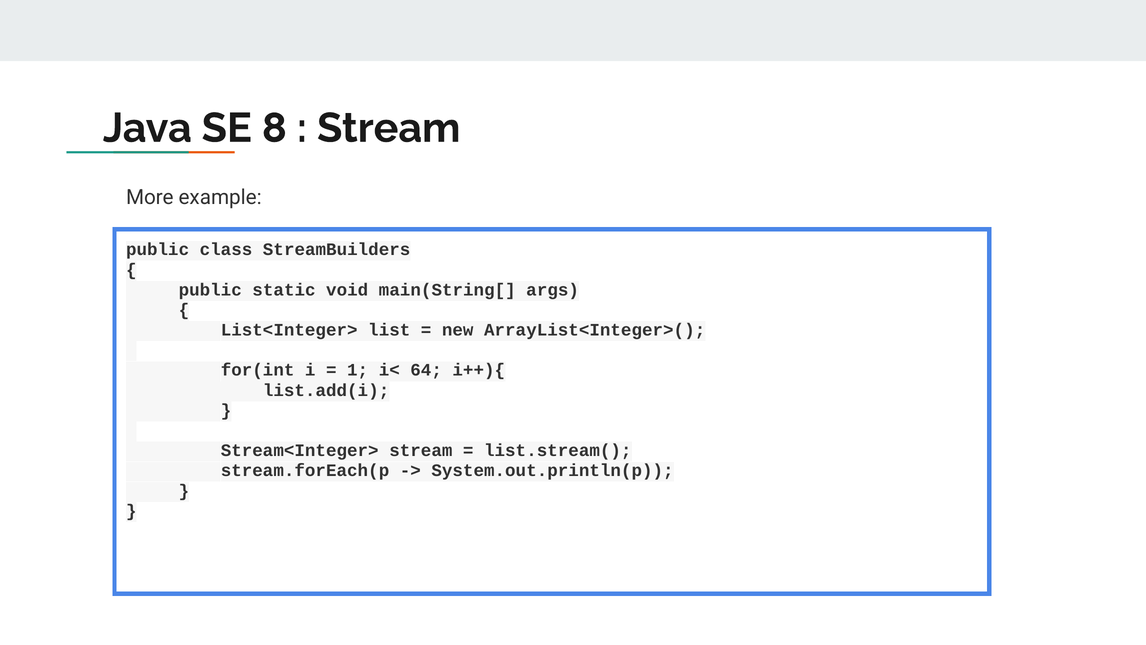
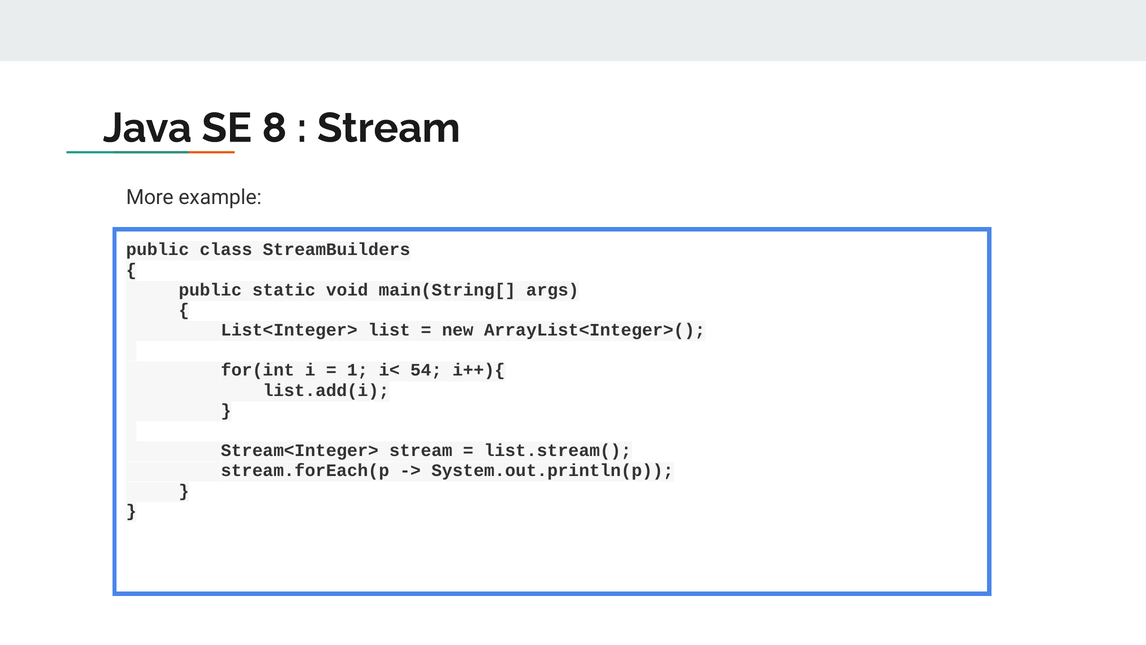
64: 64 -> 54 (426, 370)
